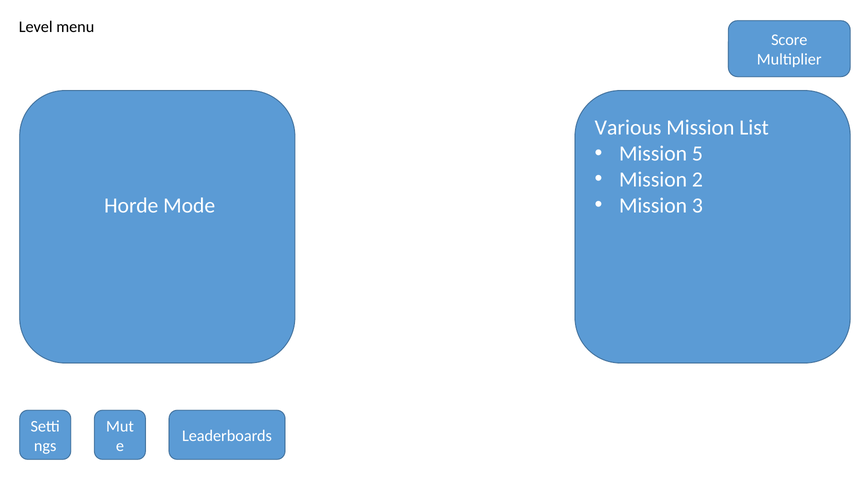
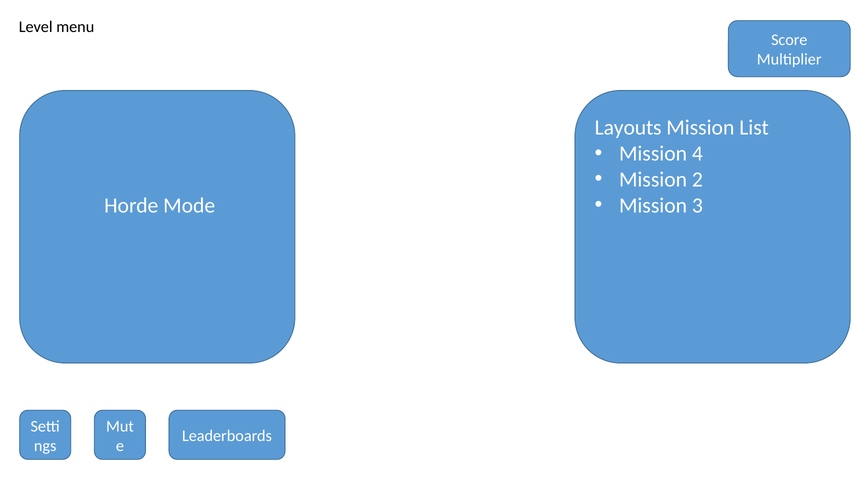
Various: Various -> Layouts (628, 127)
5: 5 -> 4 (697, 153)
